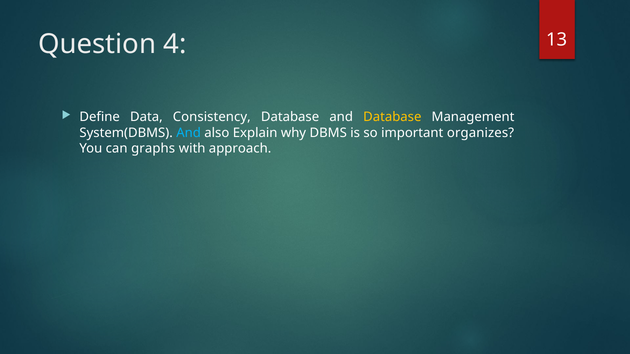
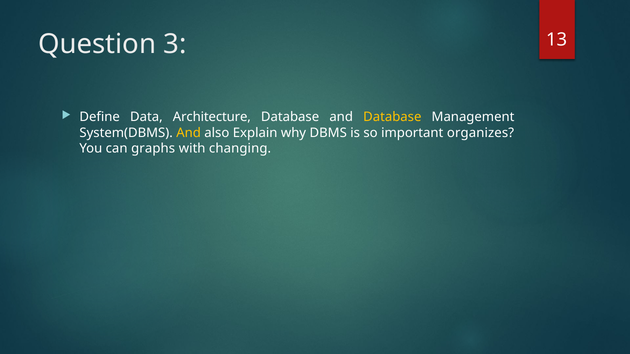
4: 4 -> 3 (175, 44)
Consistency: Consistency -> Architecture (212, 117)
And colour: light blue -> yellow (189, 133)
approach: approach -> changing (240, 149)
